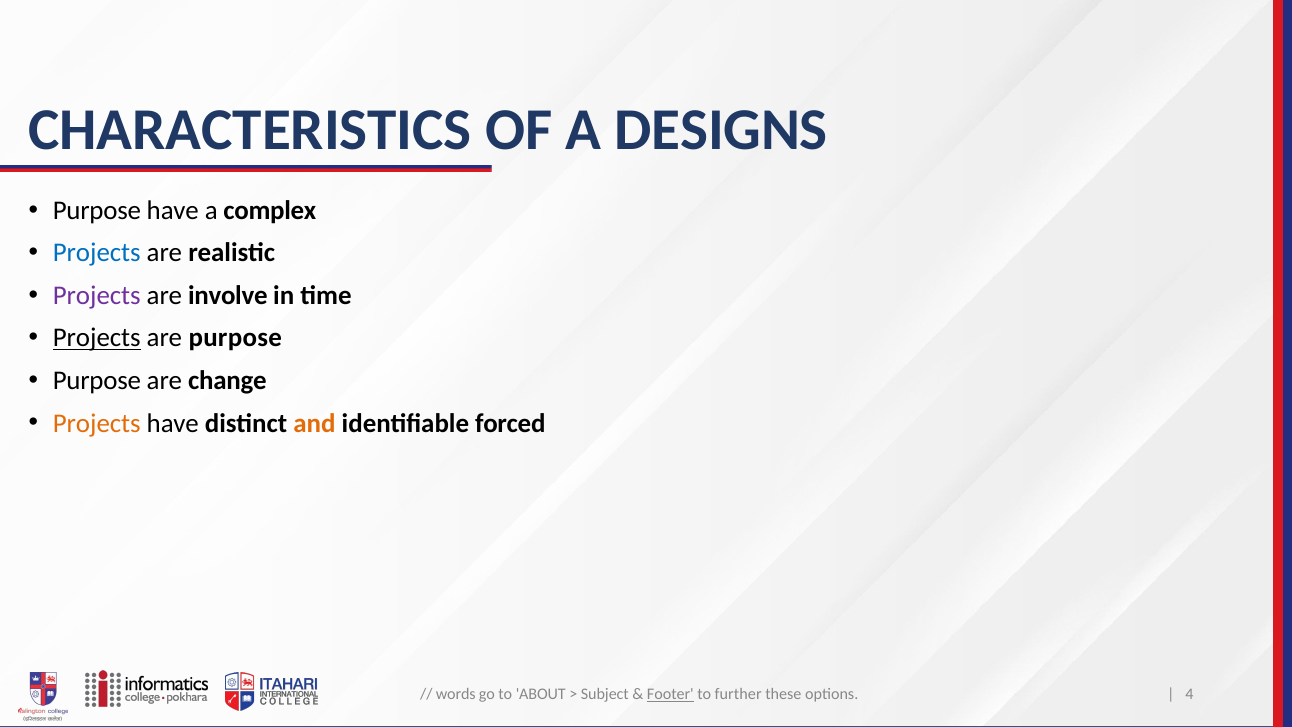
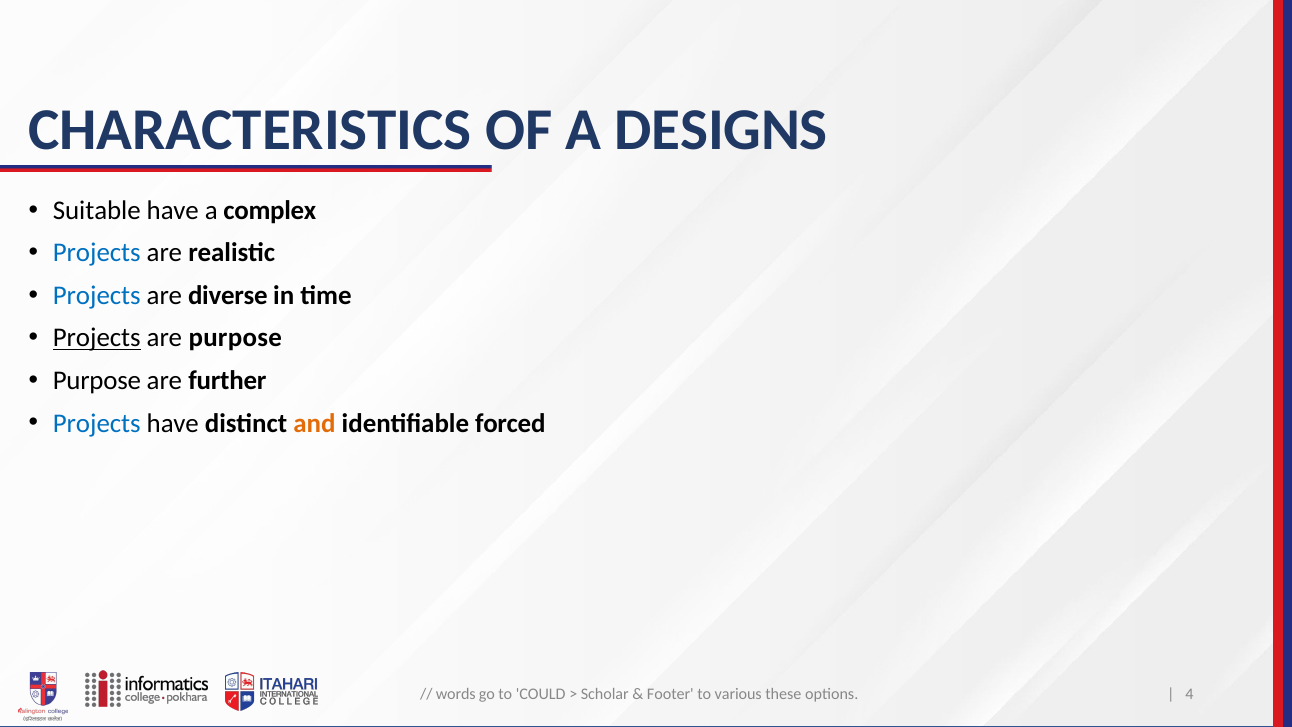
Purpose: Purpose -> Suitable (97, 210)
Projects colour: purple -> blue (97, 295)
involve: involve -> diverse (228, 295)
change: change -> further (227, 381)
Projects colour: orange -> blue (97, 423)
ABOUT: ABOUT -> COULD (541, 694)
Subject: Subject -> Scholar (605, 694)
Footer underline: present -> none (670, 694)
further: further -> various (738, 694)
